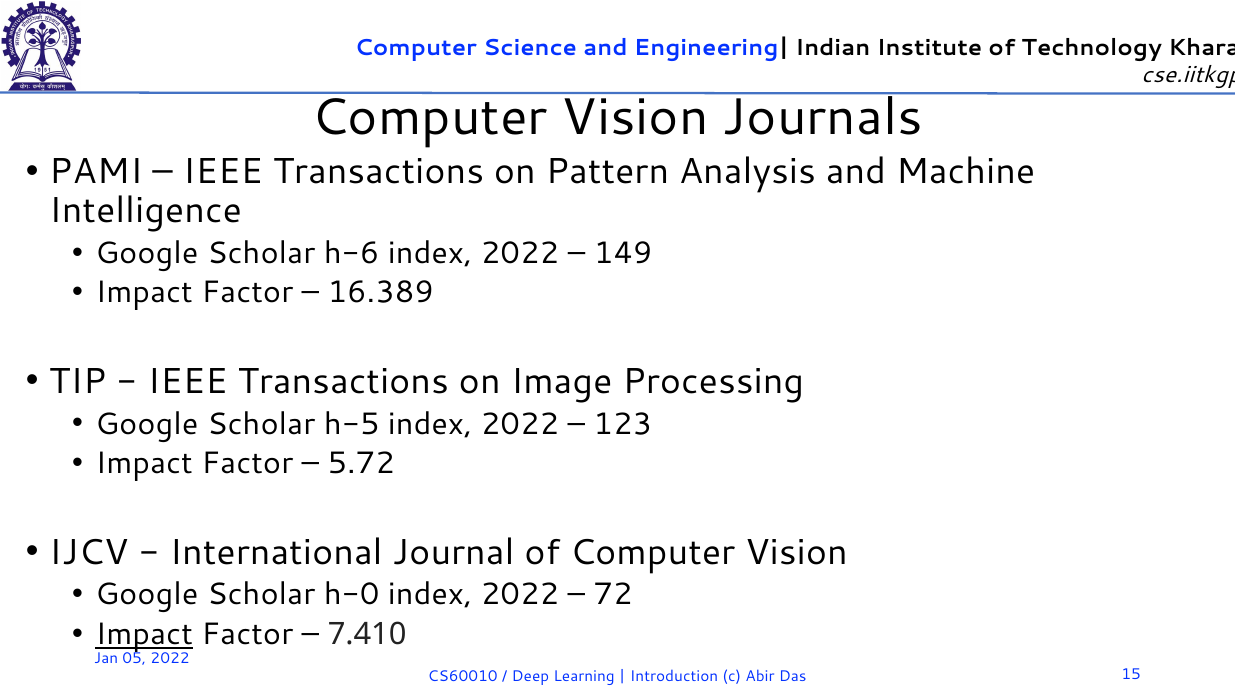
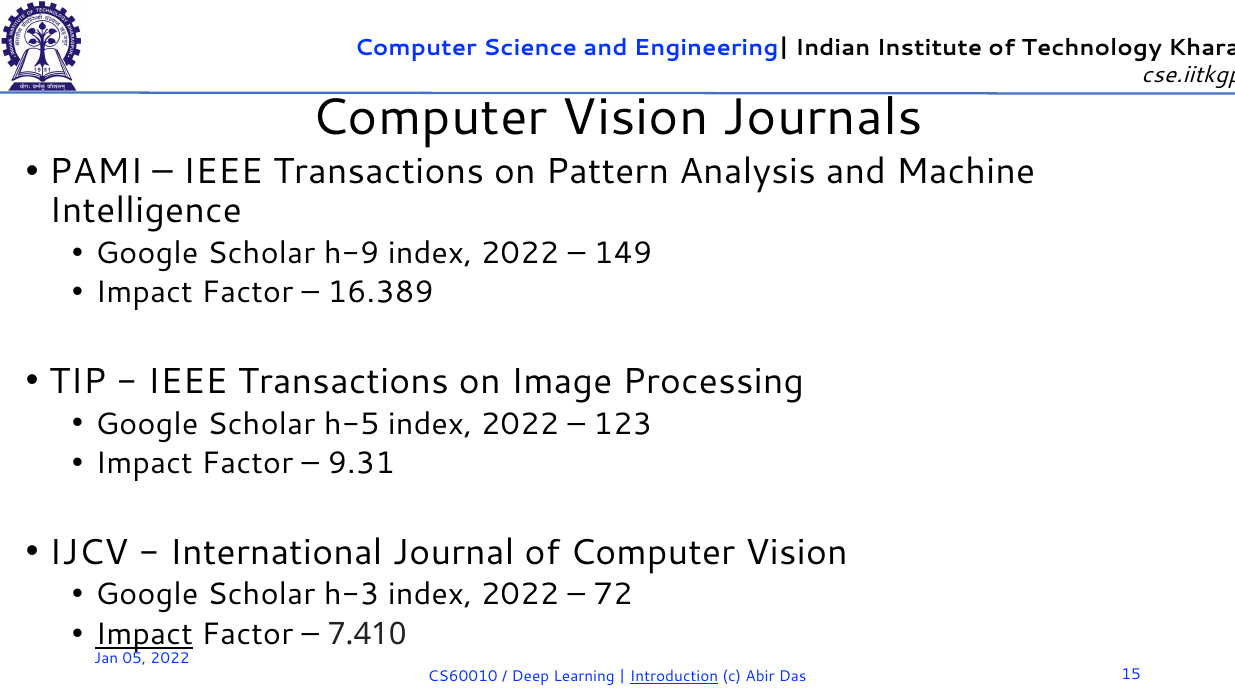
h-6: h-6 -> h-9 (352, 253)
5.72: 5.72 -> 9.31 (361, 464)
h-0: h-0 -> h-3 (352, 595)
Introduction underline: none -> present (674, 677)
